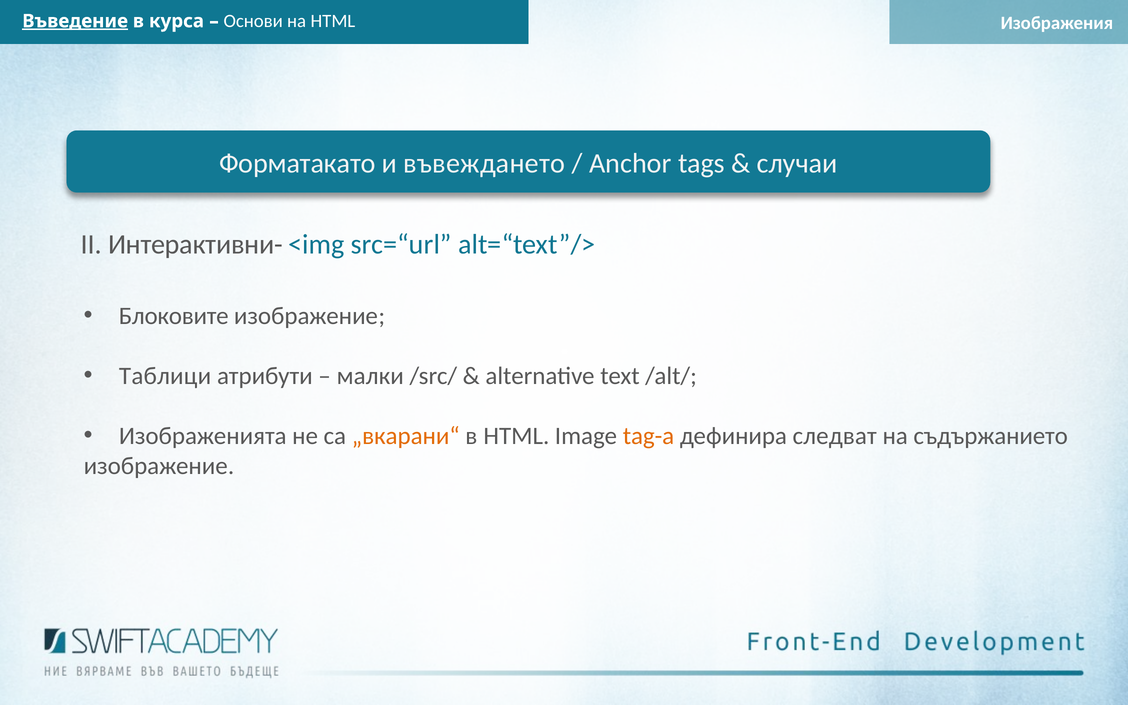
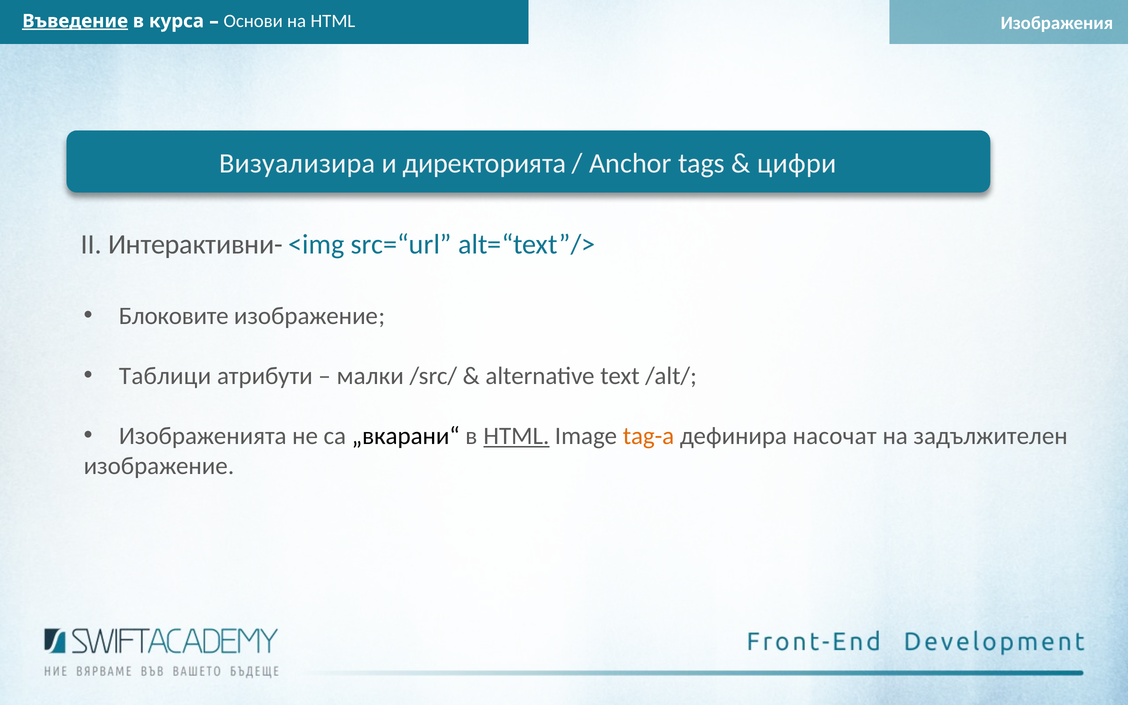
Форматакато: Форматакато -> Визуализира (297, 163)
въвеждането: въвеждането -> директорията (485, 163)
случаи: случаи -> цифри (797, 163)
„вкарани“ colour: orange -> black (406, 436)
HTML underline: none -> present (516, 436)
следват: следват -> насочат (835, 436)
съдържанието: съдържанието -> задължителен (991, 436)
